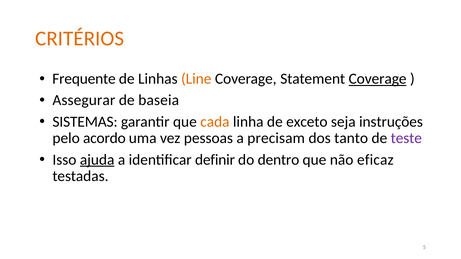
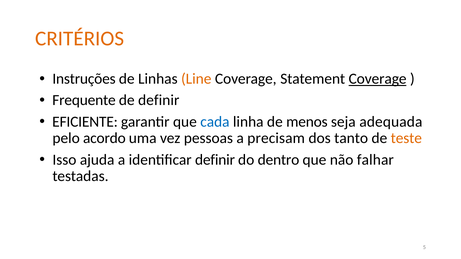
Frequente: Frequente -> Instruções (84, 79)
Assegurar: Assegurar -> Frequente (84, 100)
de baseia: baseia -> definir (159, 100)
SISTEMAS: SISTEMAS -> EFICIENTE (85, 122)
cada colour: orange -> blue (215, 122)
exceto: exceto -> menos (307, 122)
instruções: instruções -> adequada (391, 122)
teste colour: purple -> orange (406, 138)
ajuda underline: present -> none (97, 160)
eficaz: eficaz -> falhar (375, 160)
